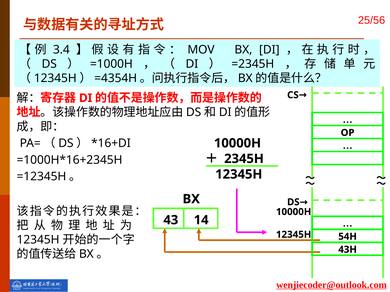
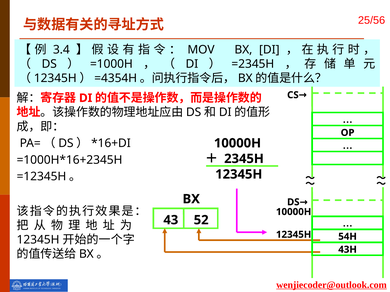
14: 14 -> 52 (201, 220)
